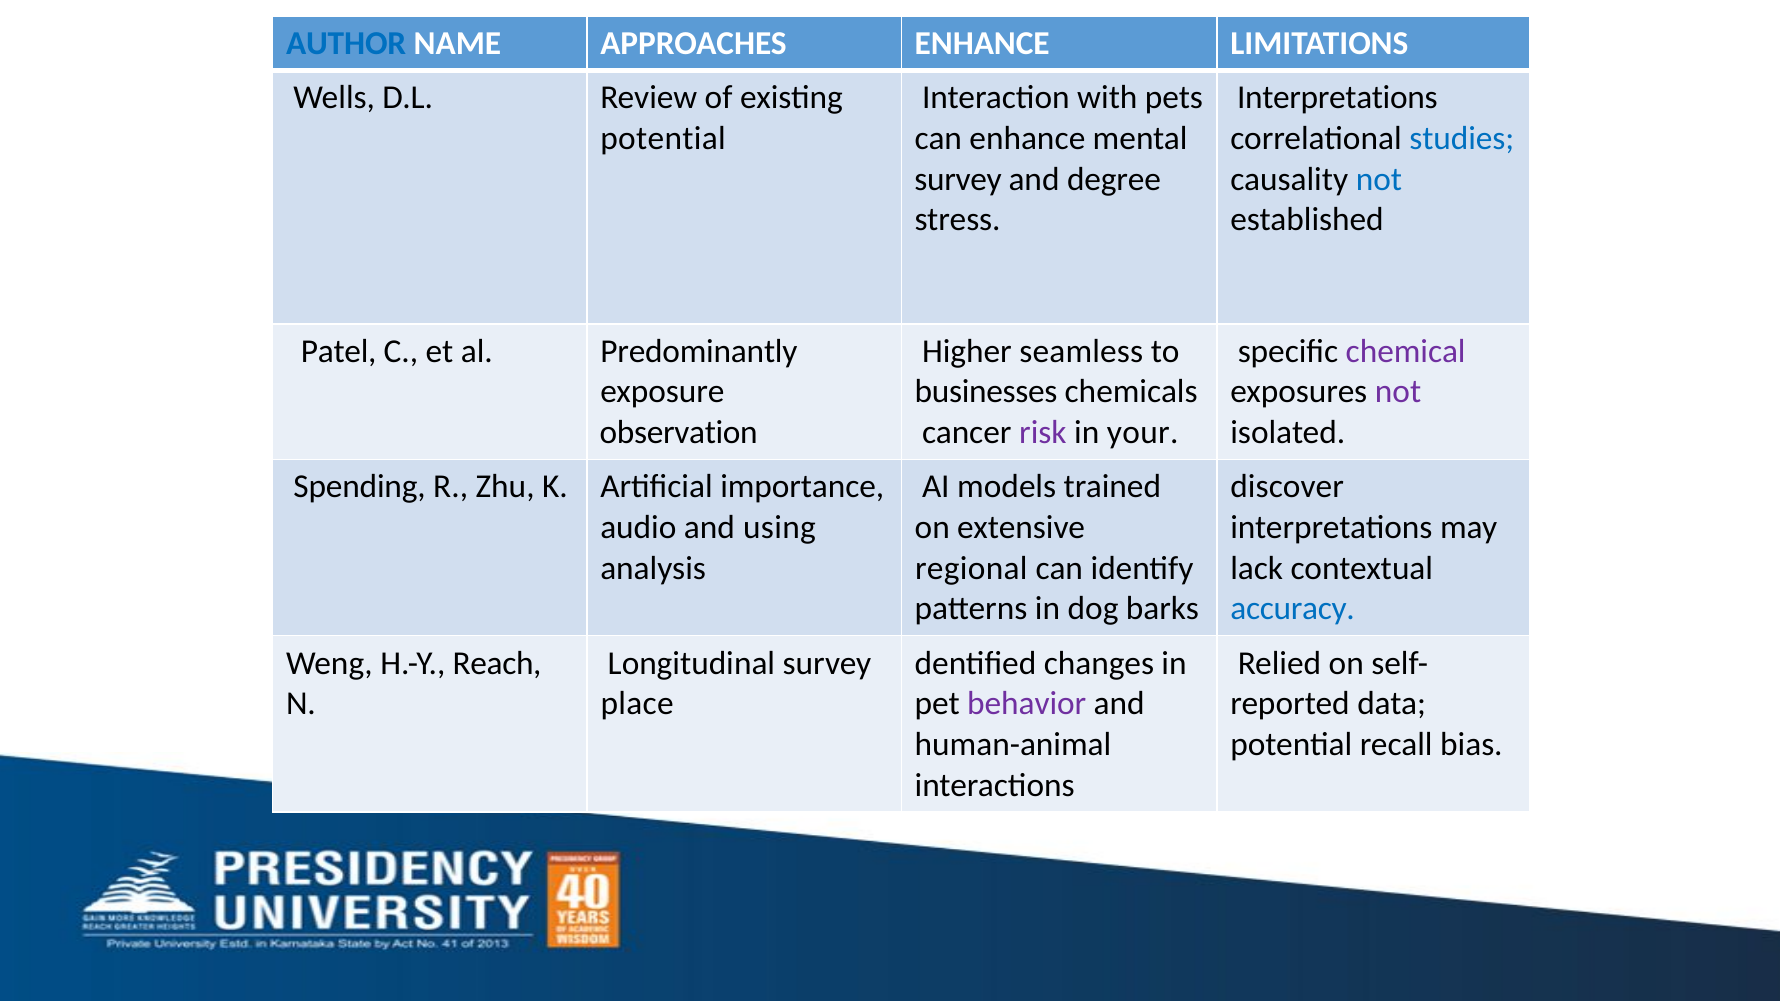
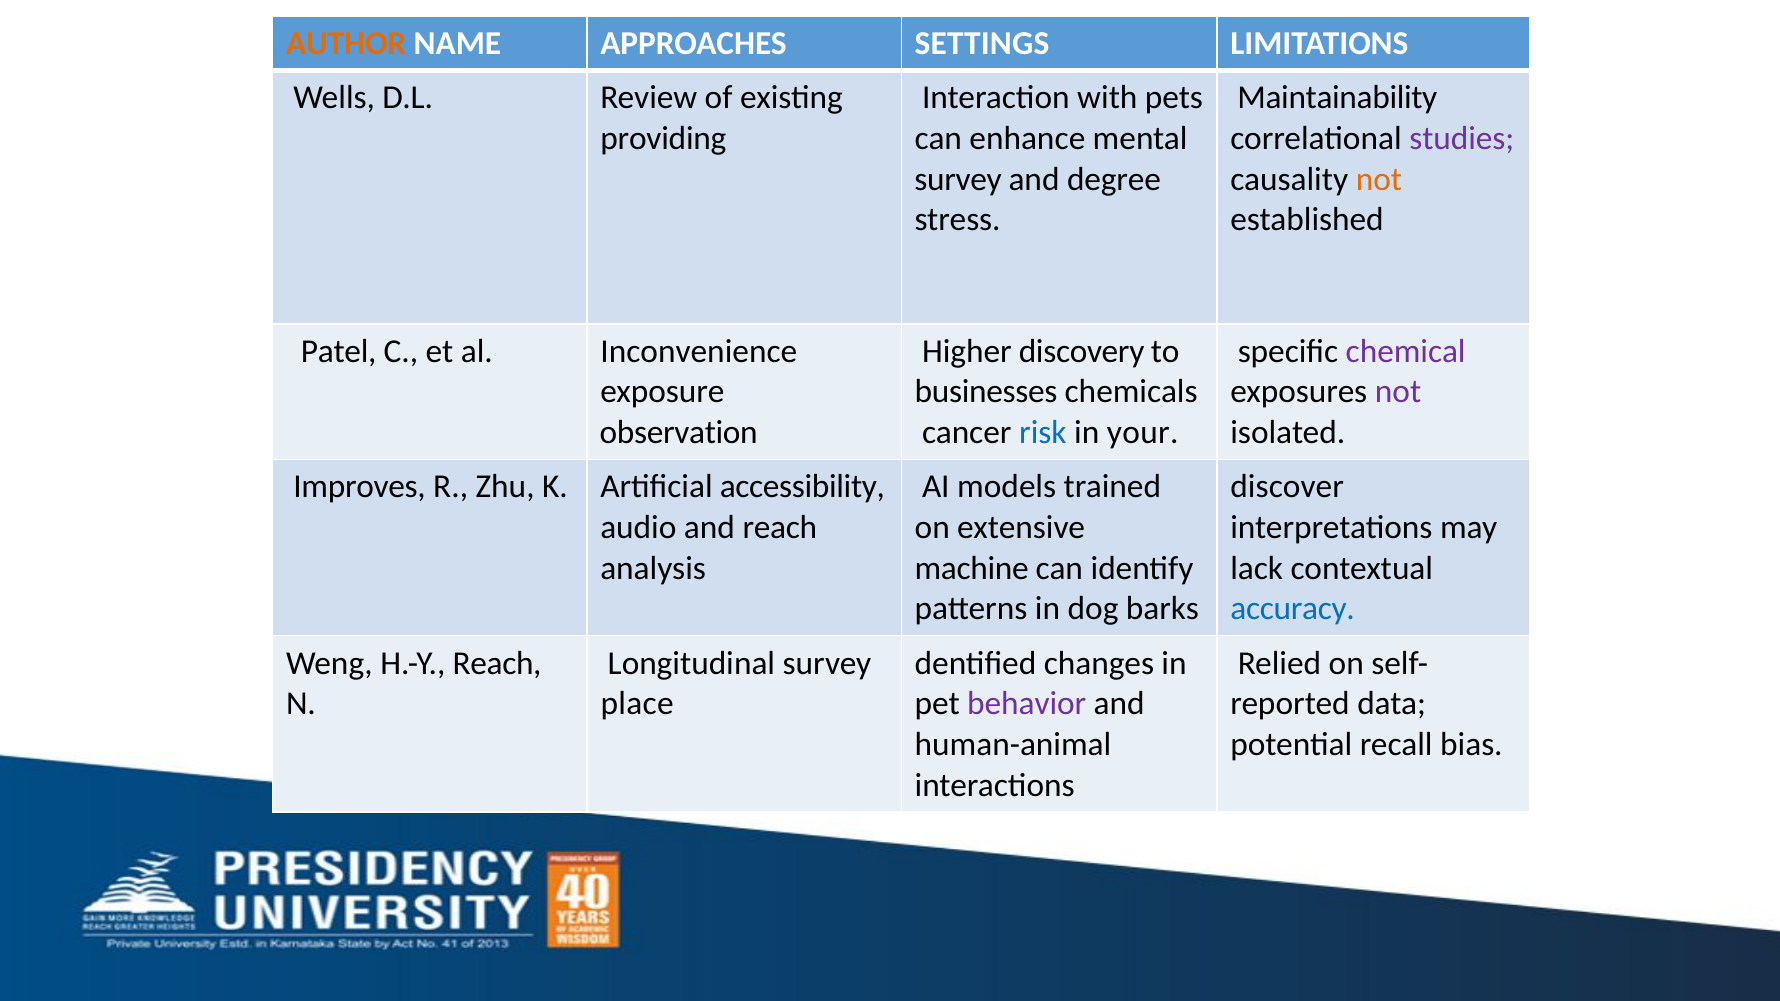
AUTHOR colour: blue -> orange (346, 43)
APPROACHES ENHANCE: ENHANCE -> SETTINGS (982, 43)
Interpretations: Interpretations -> Maintainability (1337, 98)
potential: potential -> providing (663, 138)
studies colour: blue -> purple (1462, 138)
not colour: blue -> orange (1379, 179)
Predominantly: Predominantly -> Inconvenience (699, 351)
seamless: seamless -> discovery (1082, 351)
risk colour: purple -> blue (1043, 433)
Spending: Spending -> Improves (360, 487)
importance: importance -> accessibility (802, 487)
and using: using -> reach (780, 528)
regional: regional -> machine (972, 568)
